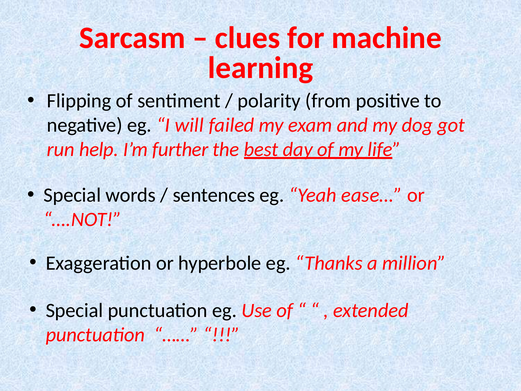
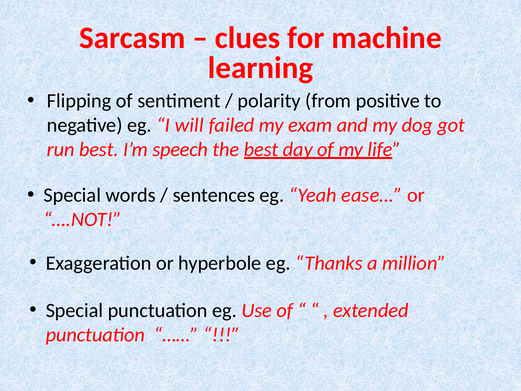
run help: help -> best (99, 149)
further: further -> speech (180, 149)
